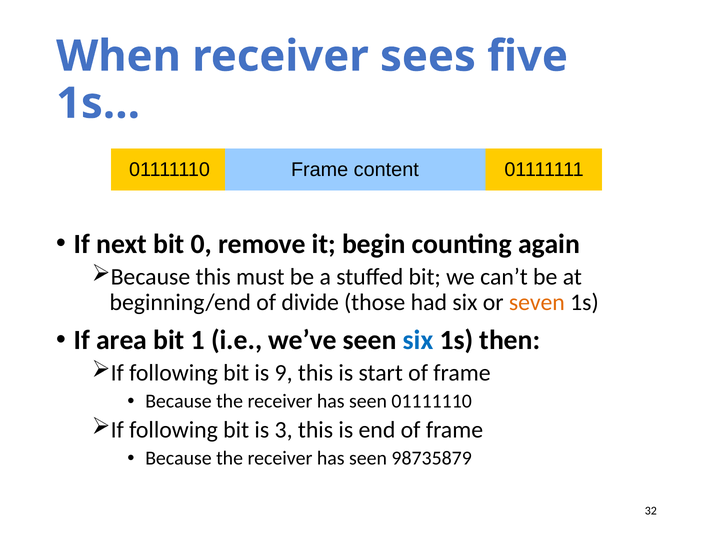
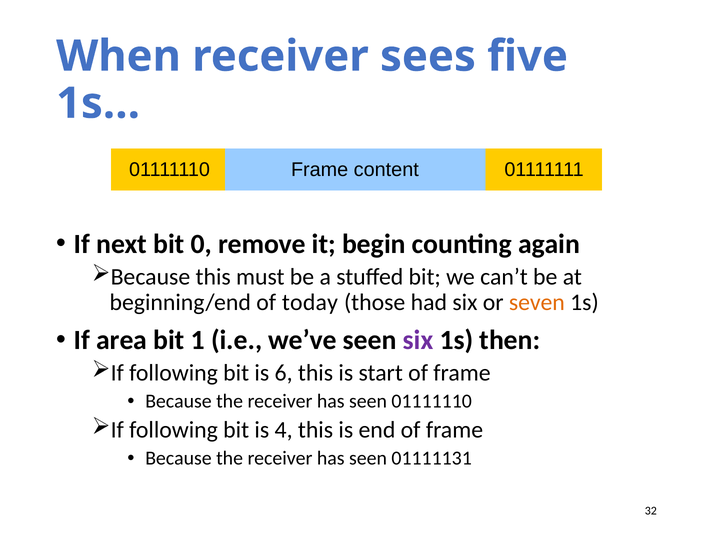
divide: divide -> today (310, 302)
six colour: blue -> purple (418, 340)
9: 9 -> 6 (284, 373)
3: 3 -> 4 (284, 430)
98735879: 98735879 -> 01111131 (432, 458)
